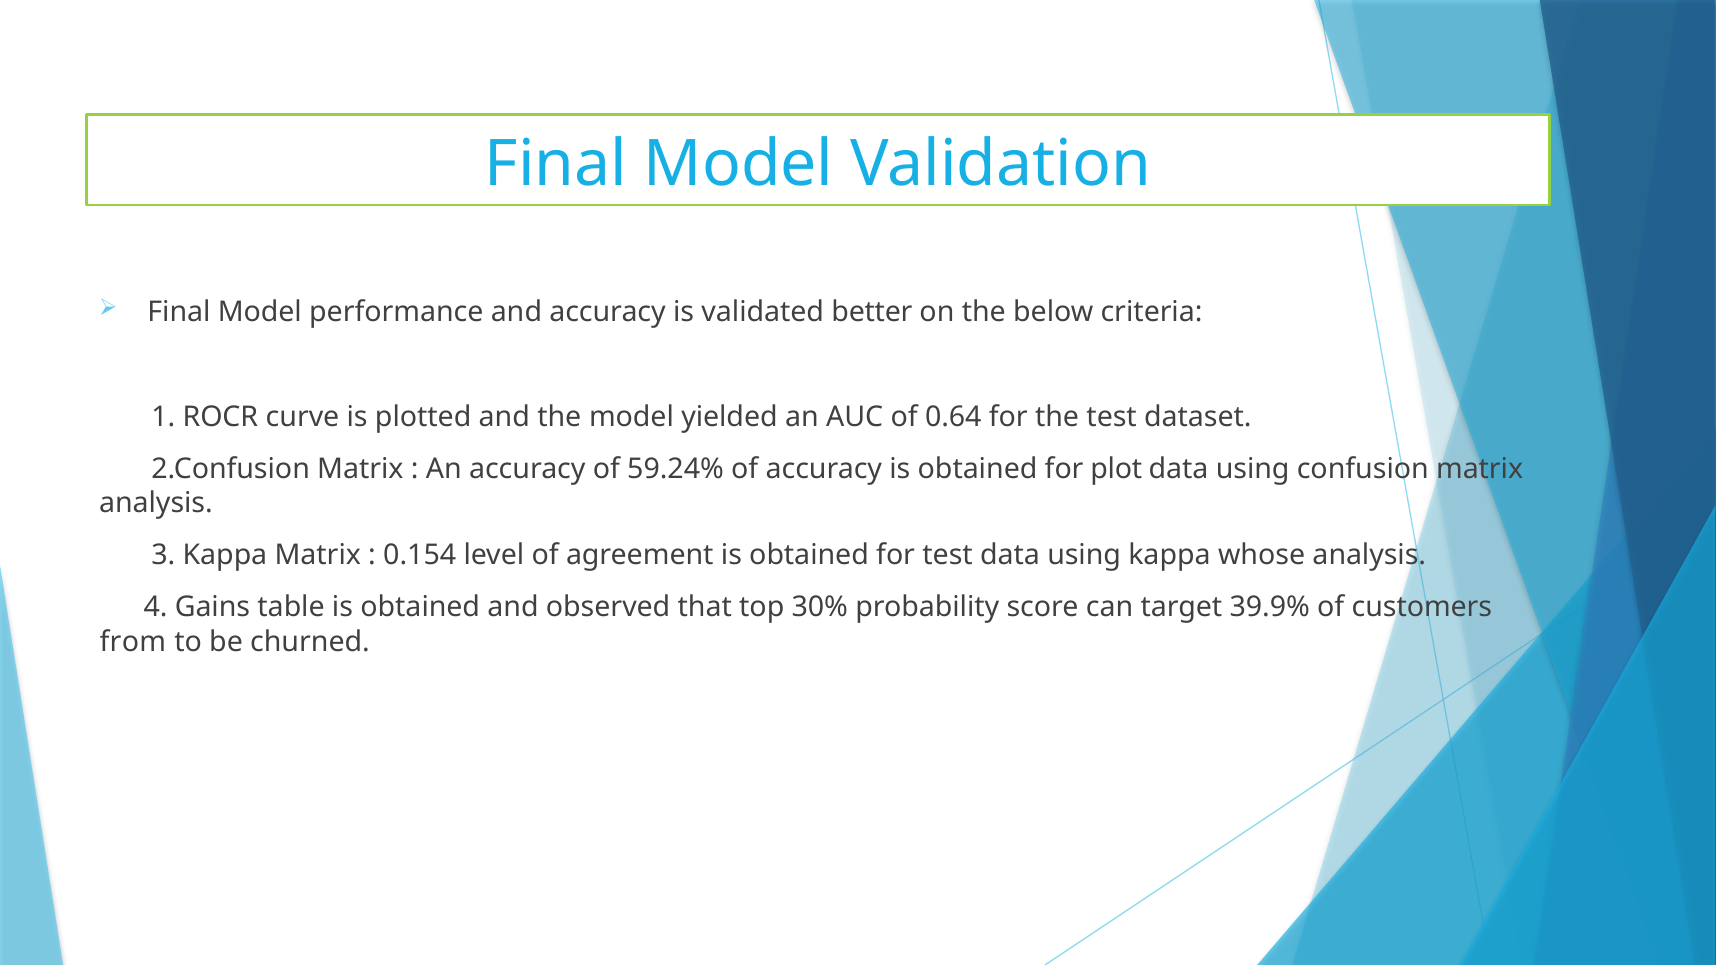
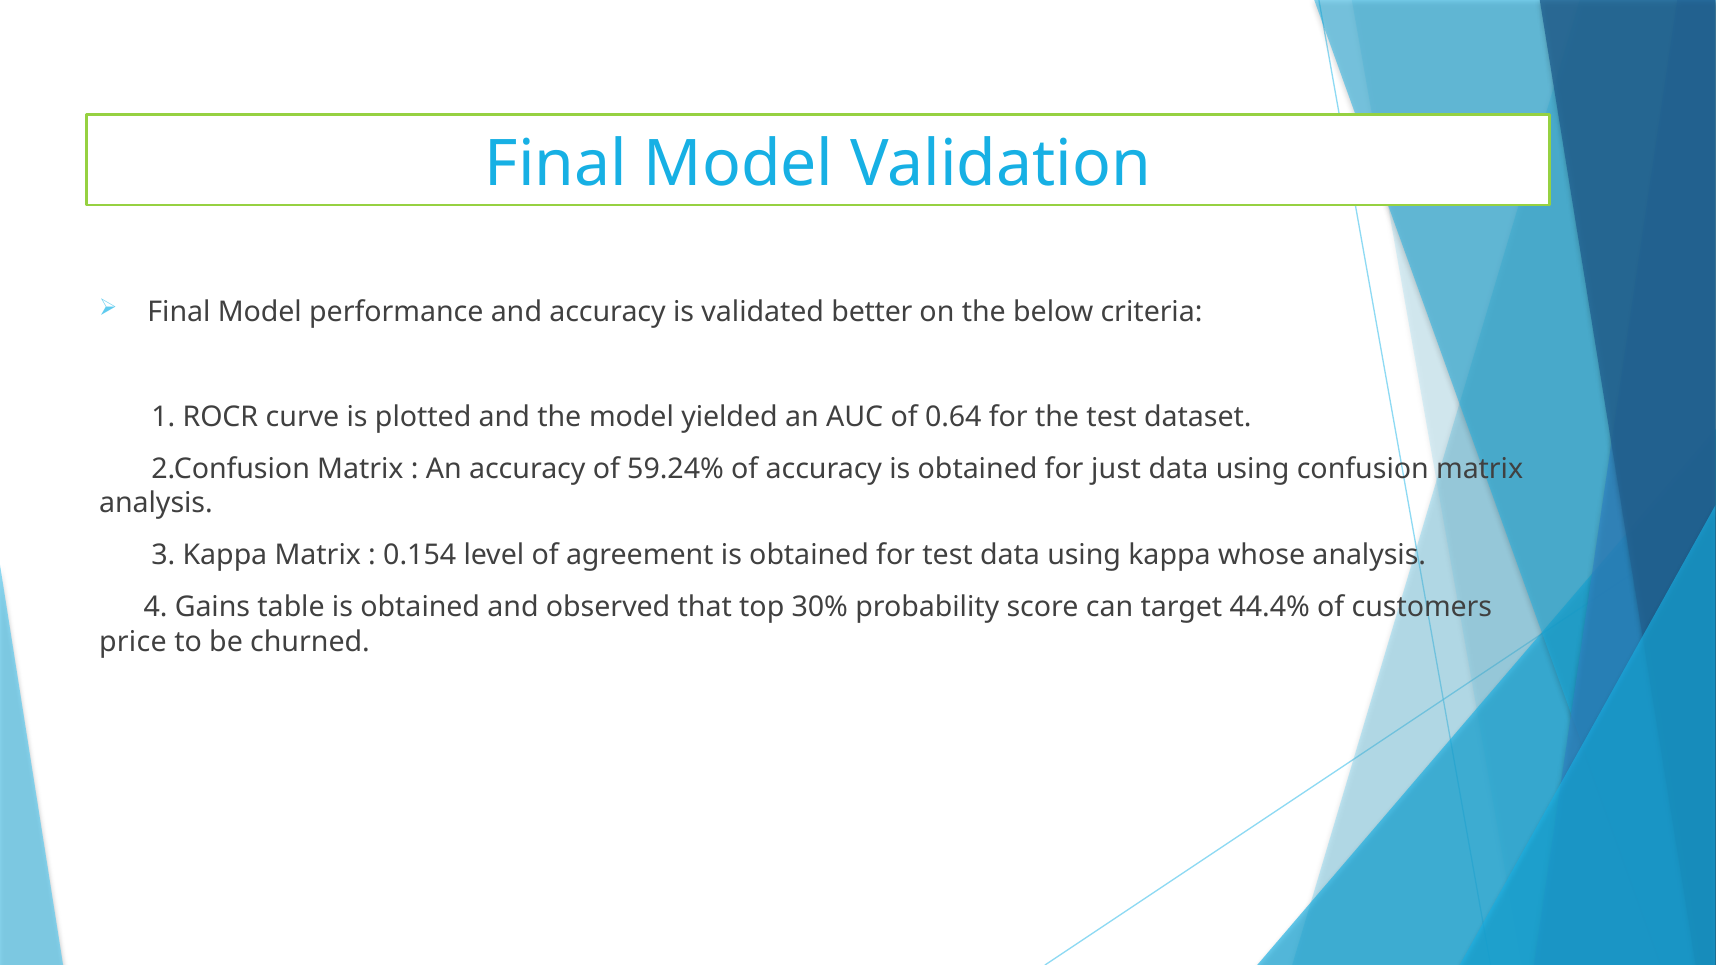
plot: plot -> just (1116, 469)
39.9%: 39.9% -> 44.4% (1270, 608)
from: from -> price (133, 642)
